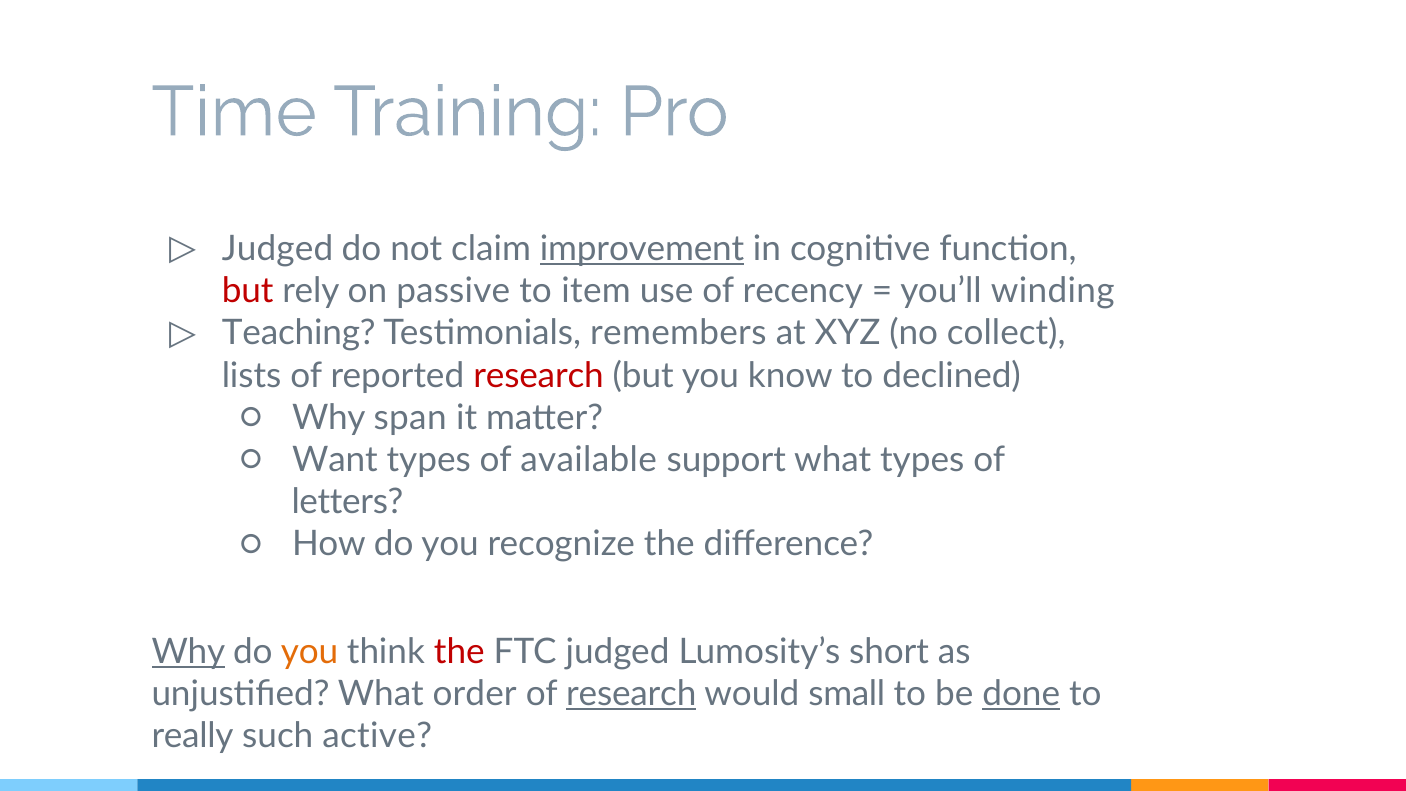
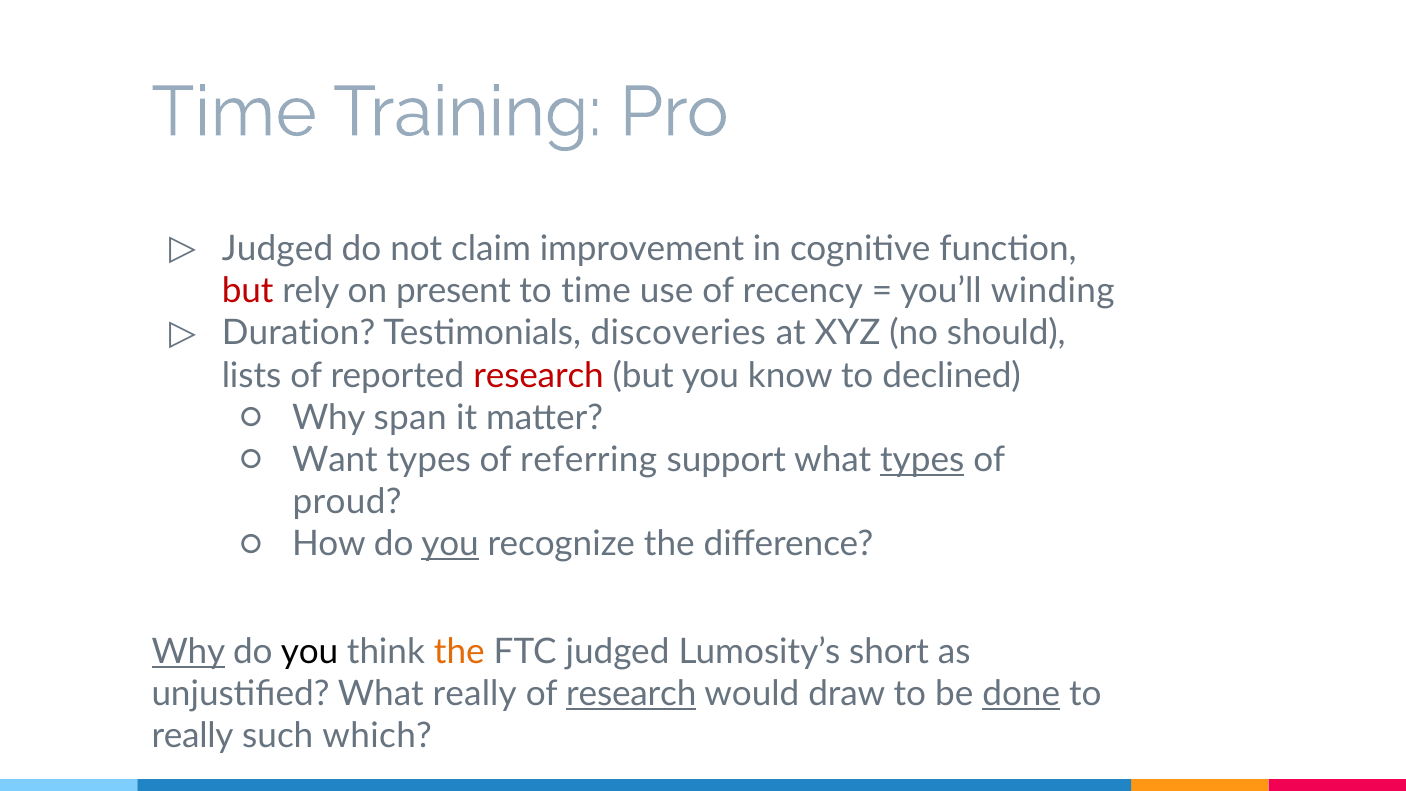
improvement underline: present -> none (642, 249)
passive: passive -> present (453, 291)
to item: item -> time (596, 291)
Teaching: Teaching -> Duration (299, 333)
remembers: remembers -> discoveries (678, 333)
collect: collect -> should (1006, 333)
available: available -> referring (589, 460)
types underline: none -> present (922, 460)
letters: letters -> proud (347, 502)
you underline: none -> present (450, 544)
you colour: orange -> black (309, 652)
the colour: red -> orange (459, 652)
What order: order -> really (475, 694)
small: small -> draw (847, 694)
active: active -> which (377, 736)
